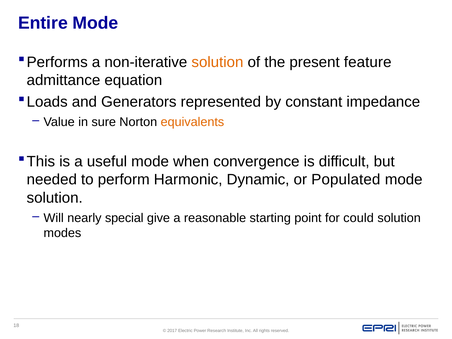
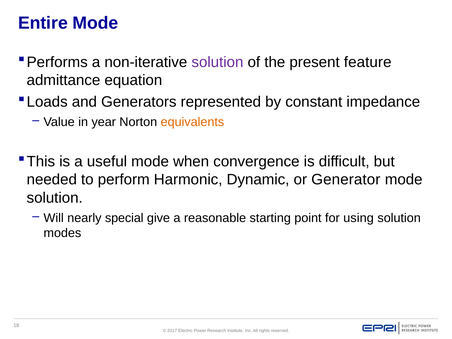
solution colour: orange -> purple (217, 62)
sure: sure -> year (104, 122)
Populated: Populated -> Generator (346, 180)
could: could -> using (359, 218)
